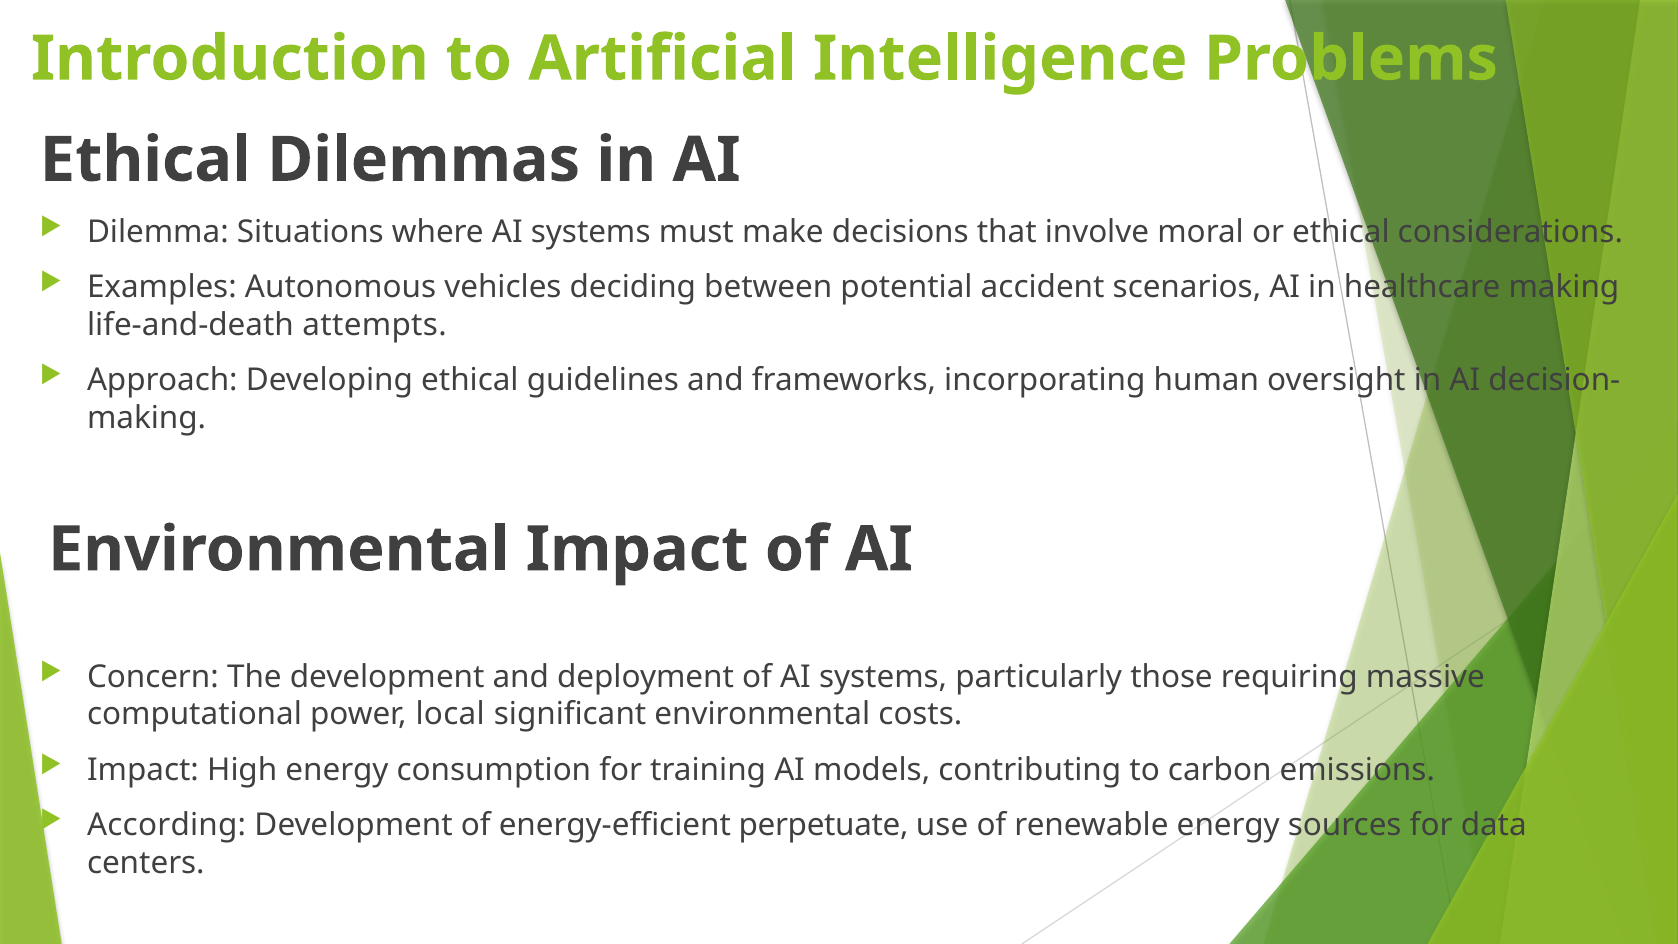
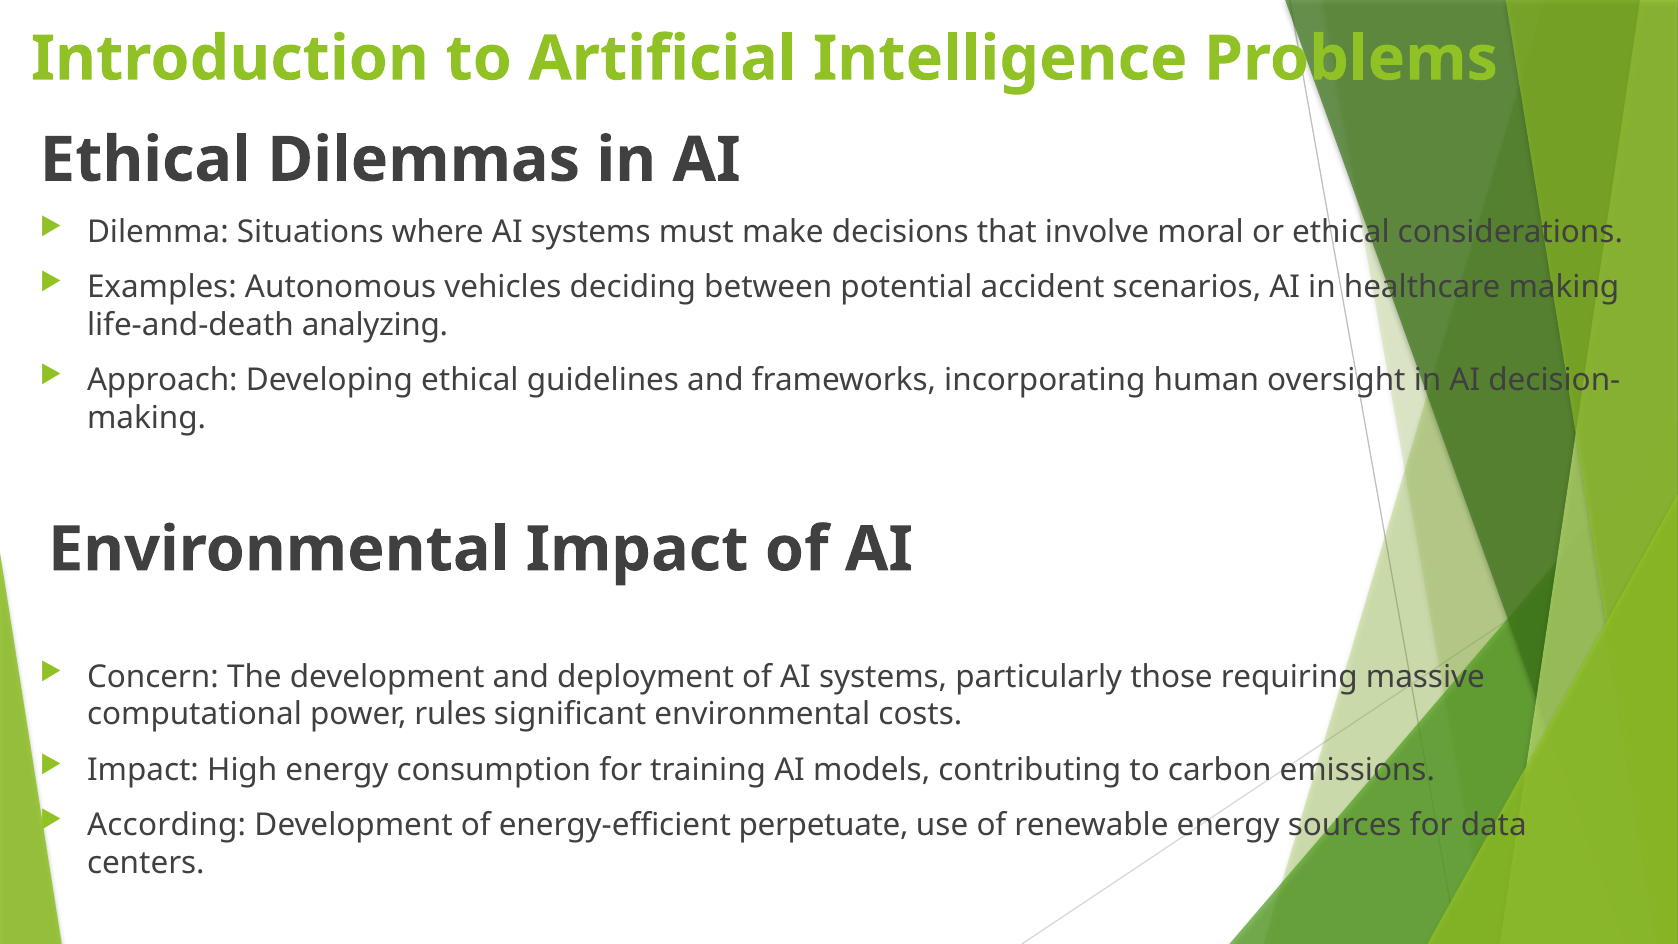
attempts: attempts -> analyzing (375, 325)
local: local -> rules (450, 714)
